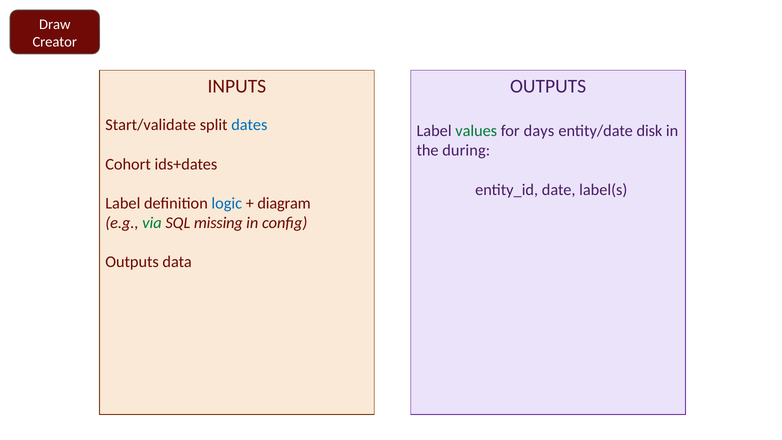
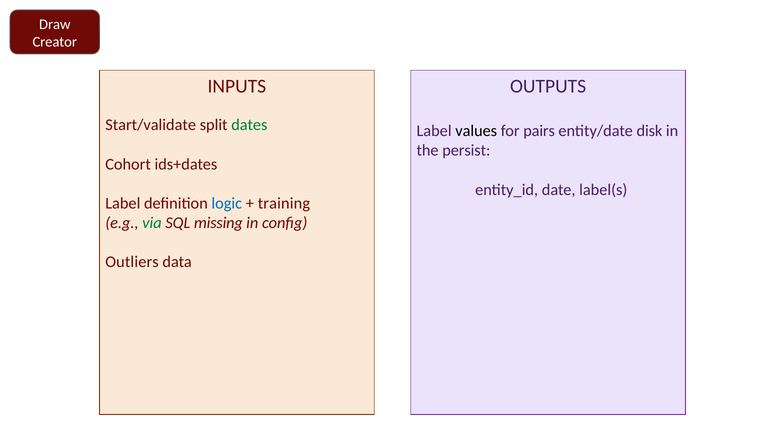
dates colour: blue -> green (249, 125)
values colour: green -> black (476, 131)
days: days -> pairs (539, 131)
during: during -> persist (466, 150)
diagram: diagram -> training (284, 203)
Outputs: Outputs -> Outliers (132, 262)
